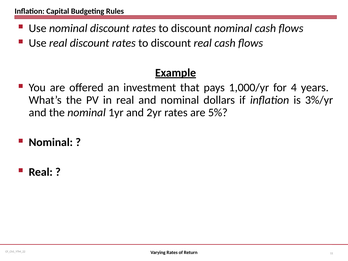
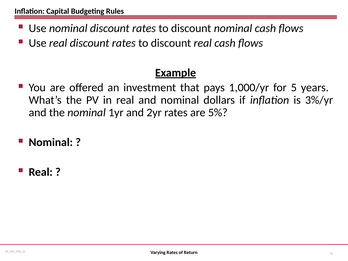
4: 4 -> 5 (294, 88)
